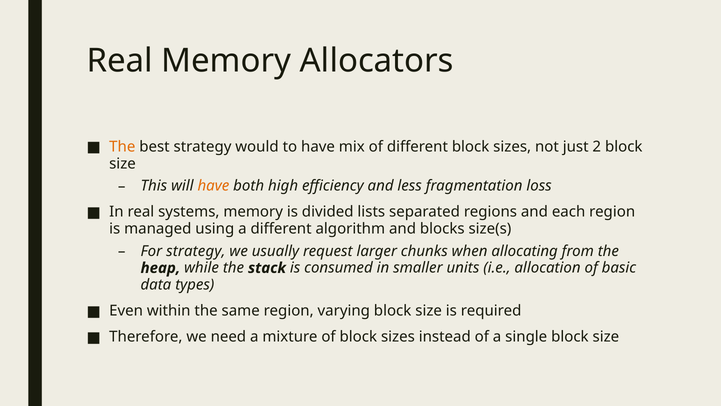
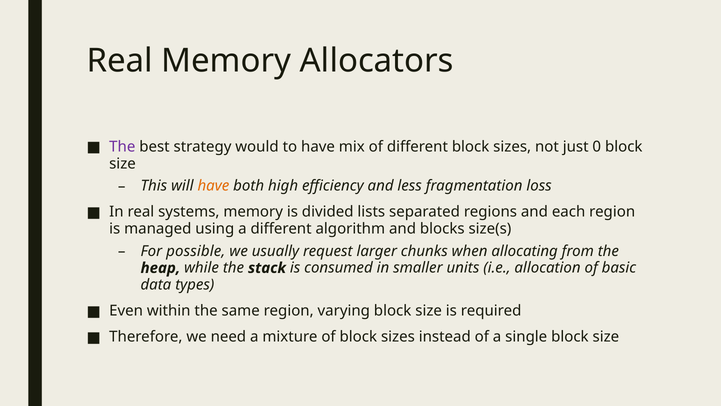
The colour: orange -> purple (122, 146)
2: 2 -> 0 (597, 146)
For strategy: strategy -> possible (196, 251)
